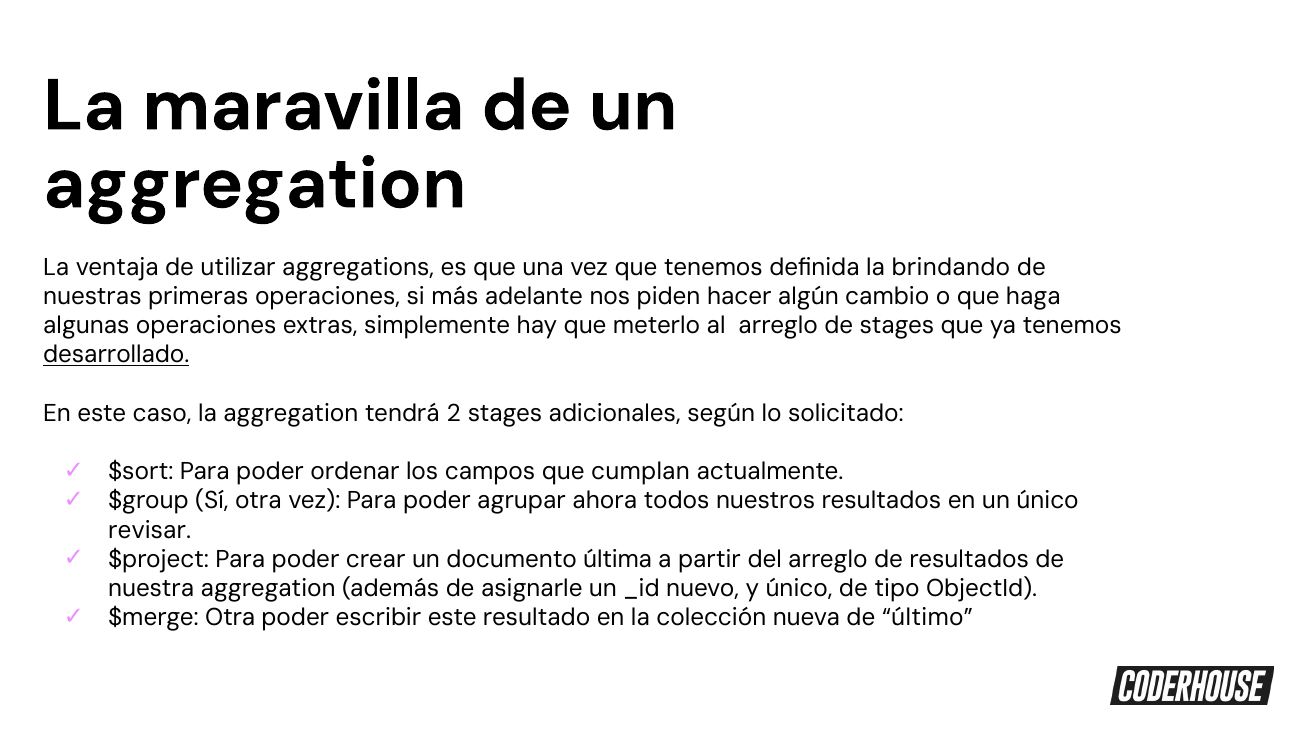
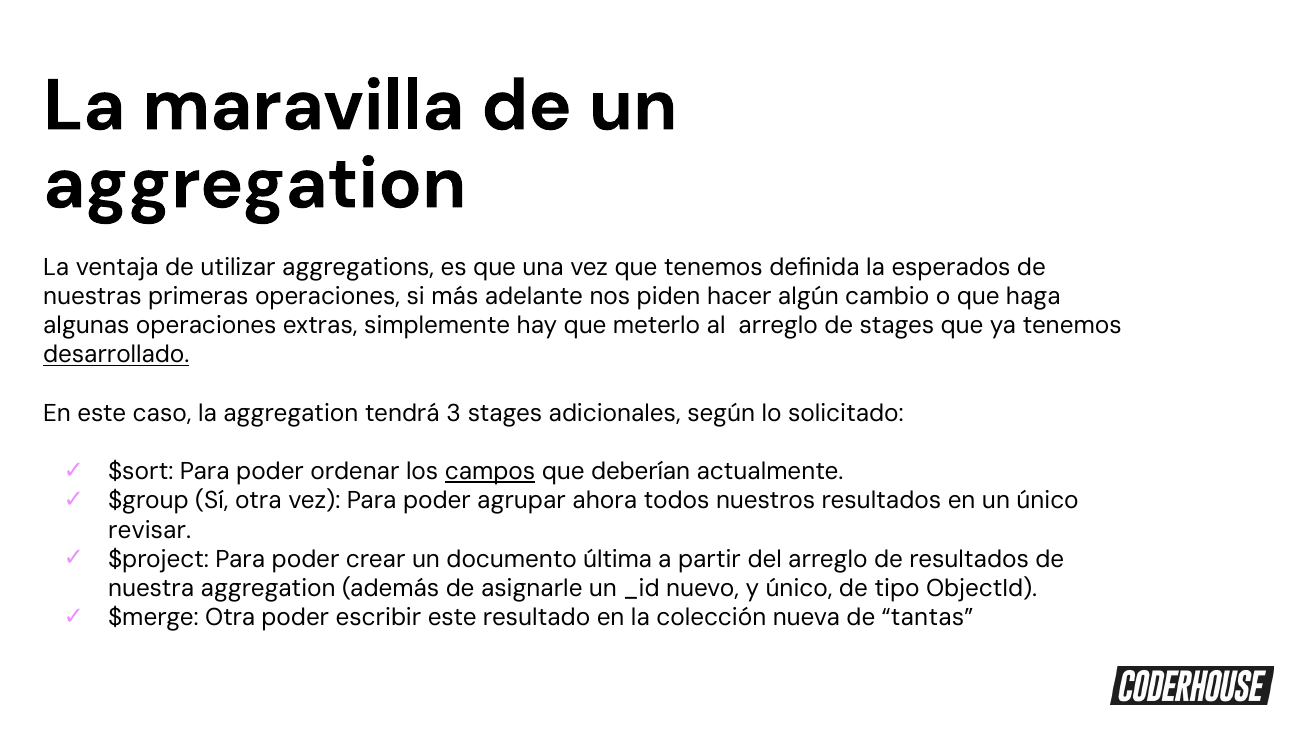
brindando: brindando -> esperados (951, 267)
2: 2 -> 3 (454, 413)
campos underline: none -> present (490, 472)
cumplan: cumplan -> deberían (641, 472)
último: último -> tantas (928, 618)
